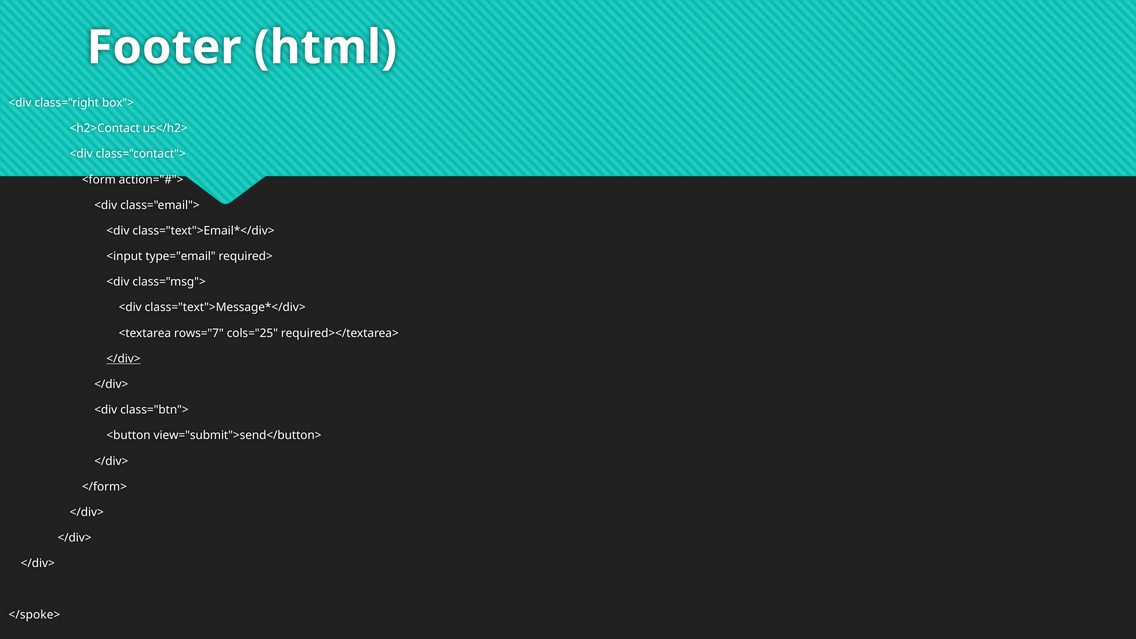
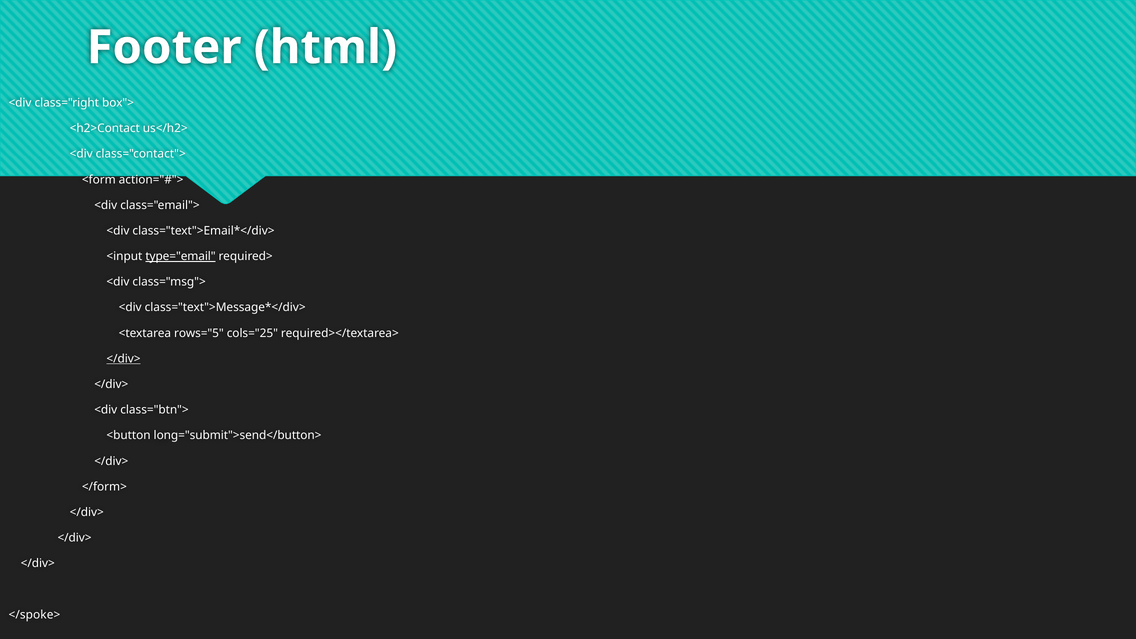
type="email underline: none -> present (181, 256)
rows="7: rows="7 -> rows="5 (199, 333)
view="submit">send</button>: view="submit">send</button> -> long="submit">send</button> (238, 436)
